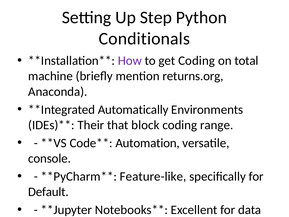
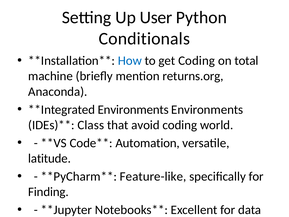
Step: Step -> User (156, 17)
How colour: purple -> blue (130, 61)
Automatically: Automatically -> Environments (133, 109)
Their: Their -> Class (91, 125)
block: block -> avoid (145, 125)
range: range -> world (217, 125)
console: console -> latitude (50, 158)
Default: Default -> Finding (48, 192)
